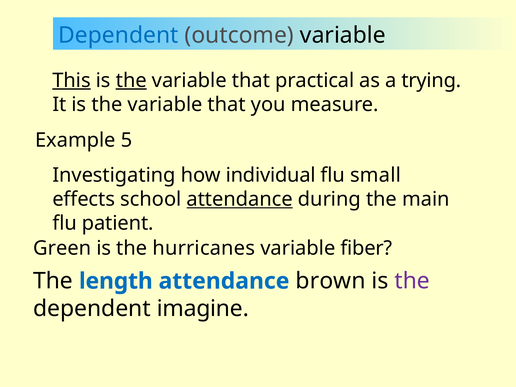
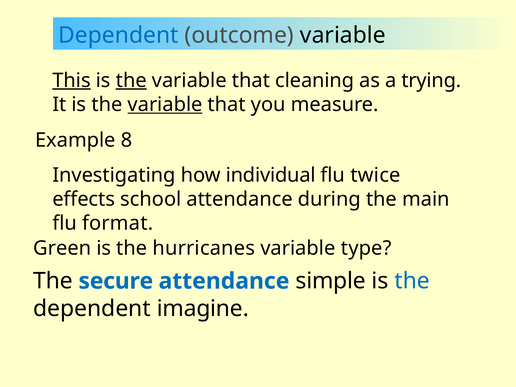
practical: practical -> cleaning (315, 80)
variable underline: none -> present (165, 105)
5: 5 -> 8 (127, 140)
small: small -> twice (376, 175)
attendance underline: present -> none (240, 199)
patient: patient -> format (118, 223)
fiber: fiber -> type (366, 248)
length: length -> secure (116, 281)
brown: brown -> simple (331, 281)
the colour: purple -> blue (412, 281)
